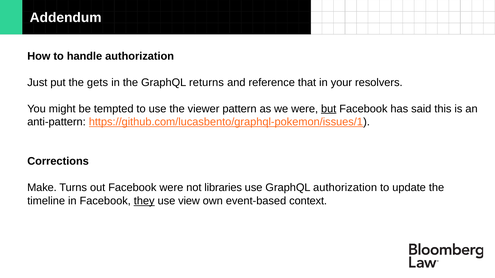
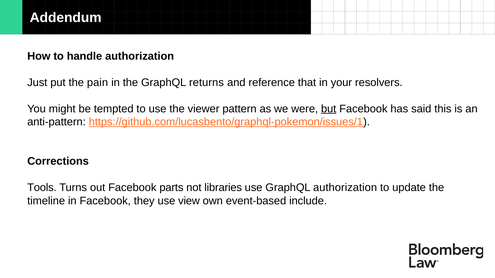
gets: gets -> pain (98, 83)
Make: Make -> Tools (42, 188)
Facebook were: were -> parts (171, 188)
they underline: present -> none (144, 201)
context: context -> include (308, 201)
